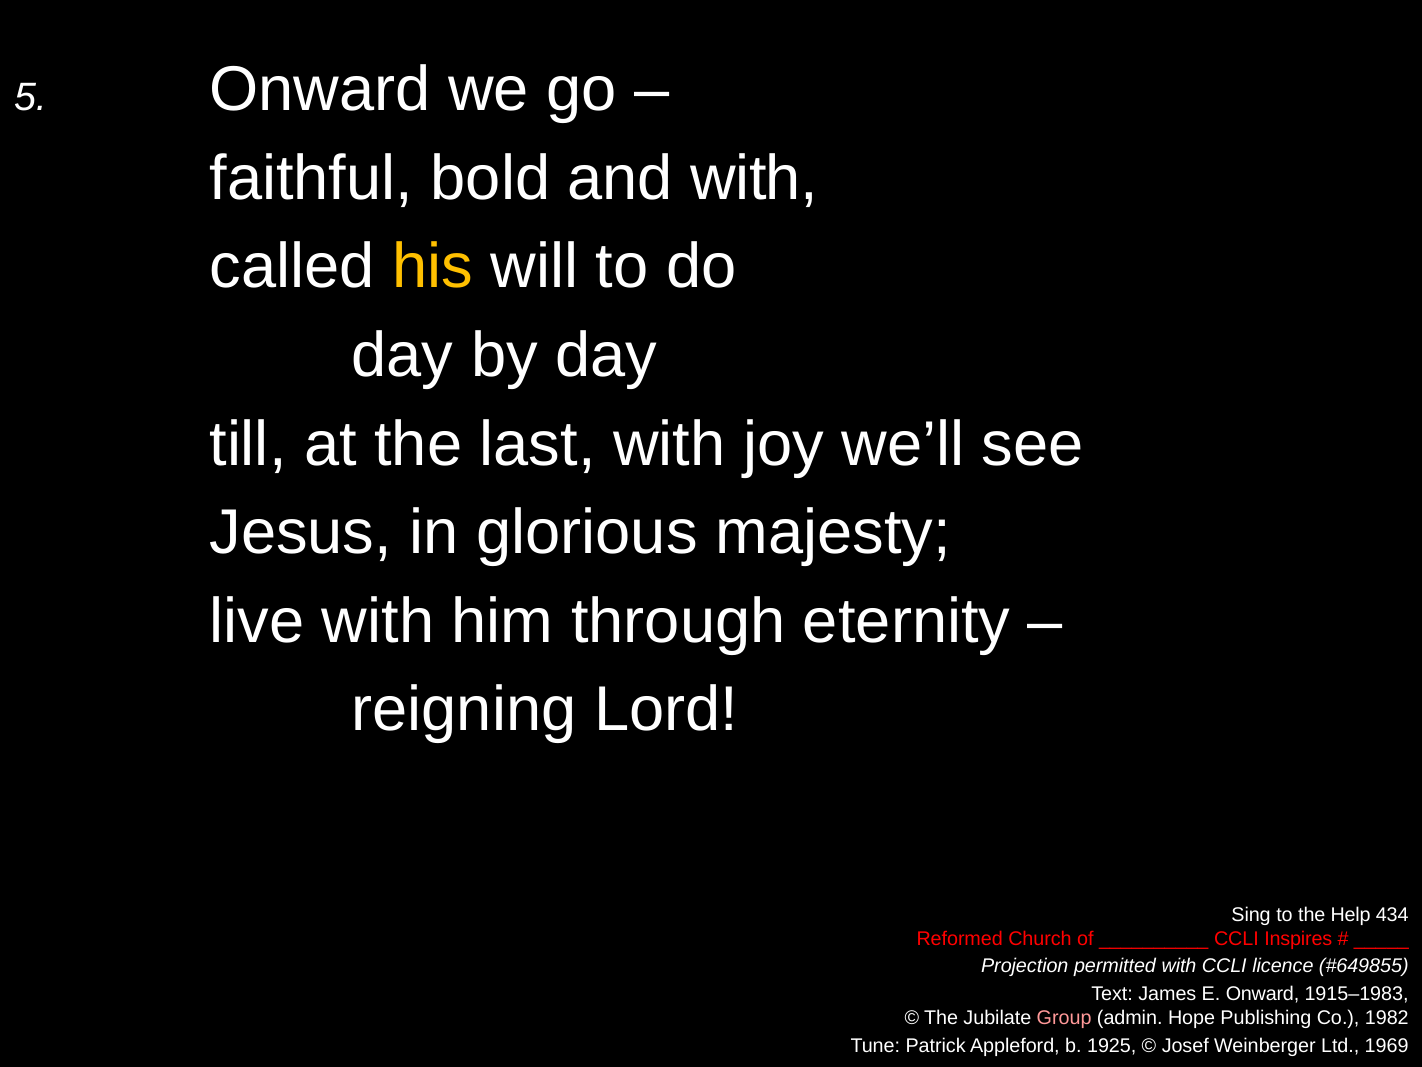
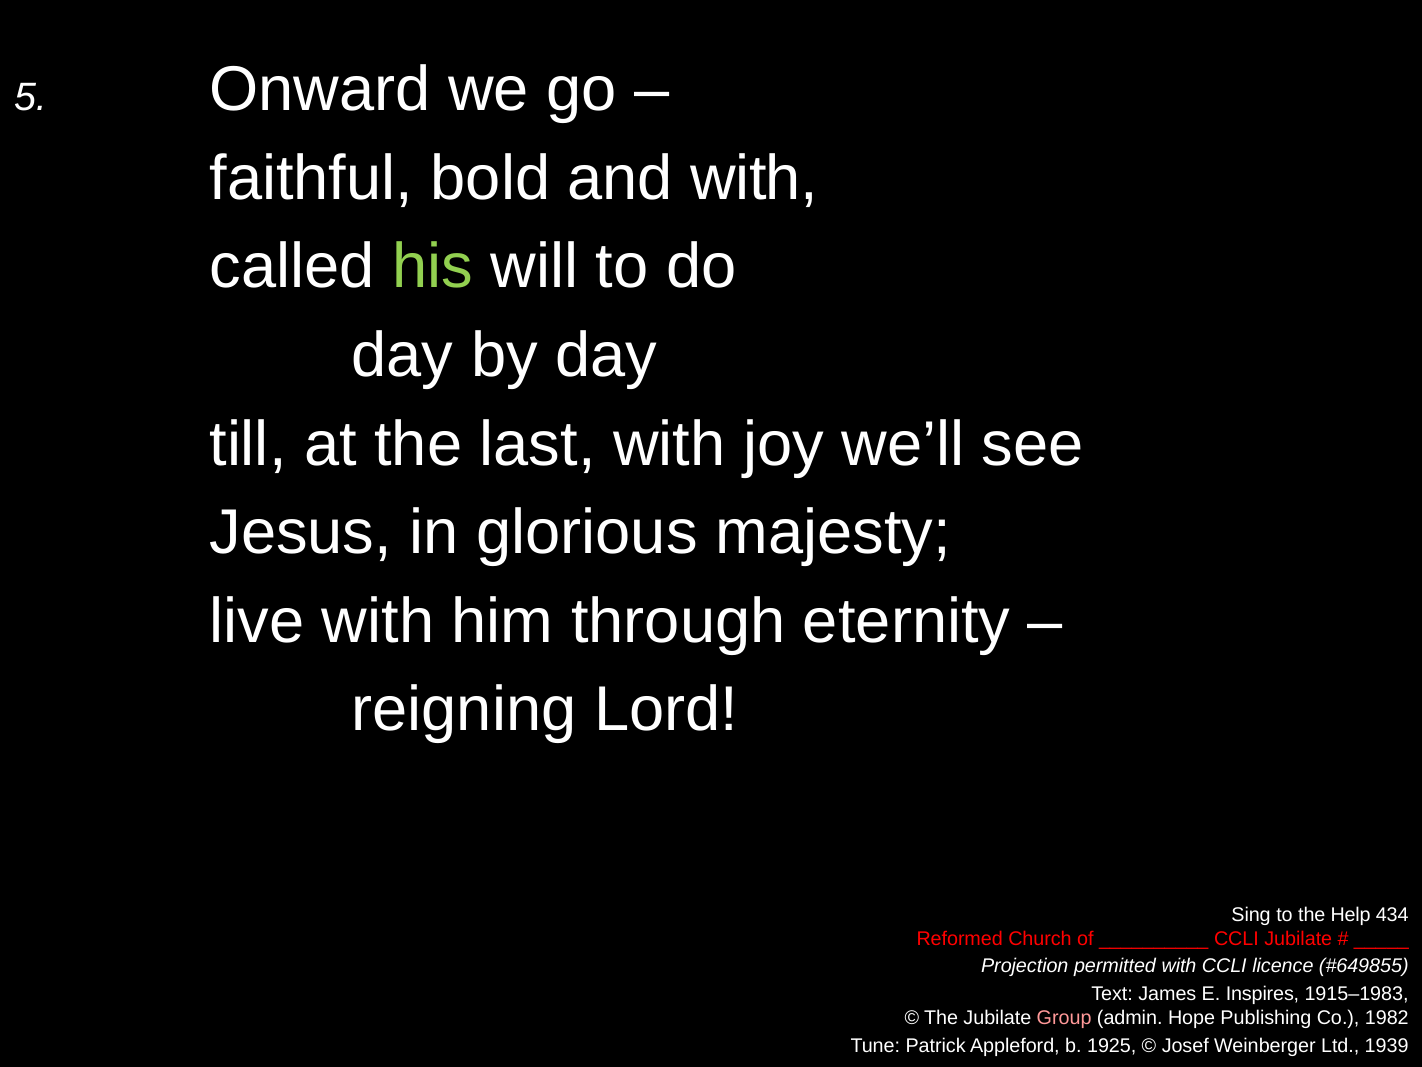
his colour: yellow -> light green (433, 267)
CCLI Inspires: Inspires -> Jubilate (1298, 938)
E Onward: Onward -> Inspires (1262, 994)
1969: 1969 -> 1939 (1387, 1045)
